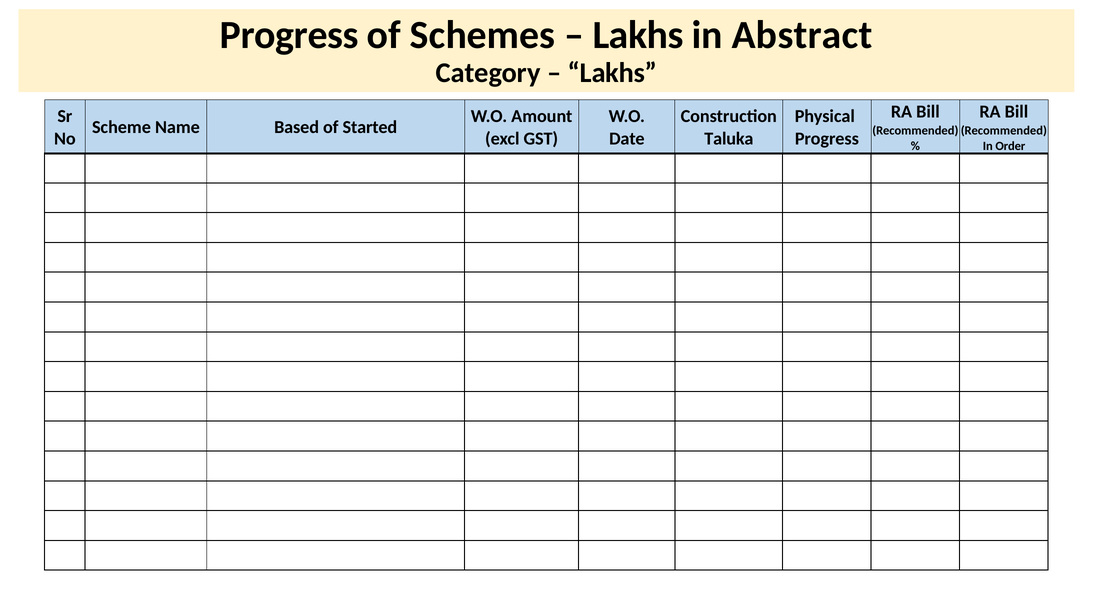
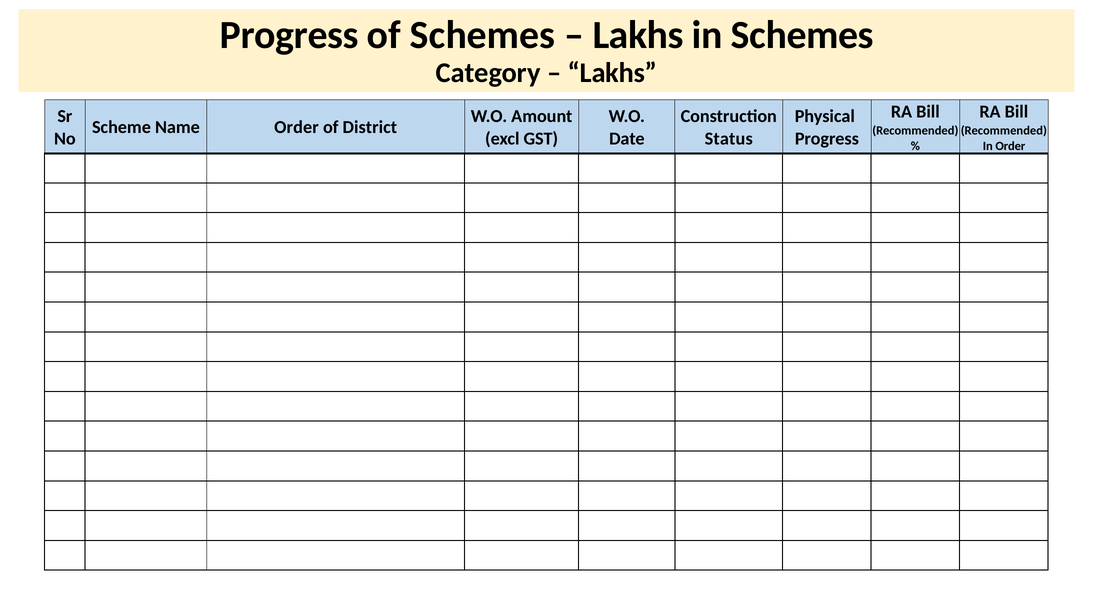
in Abstract: Abstract -> Schemes (802, 35)
Name Based: Based -> Order (296, 127)
Started: Started -> District (370, 127)
Taluka: Taluka -> Status (729, 138)
